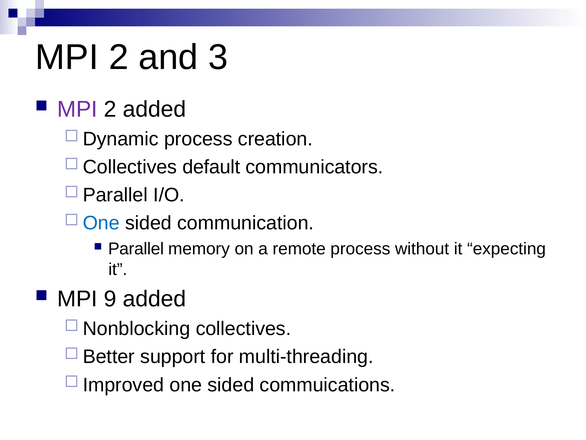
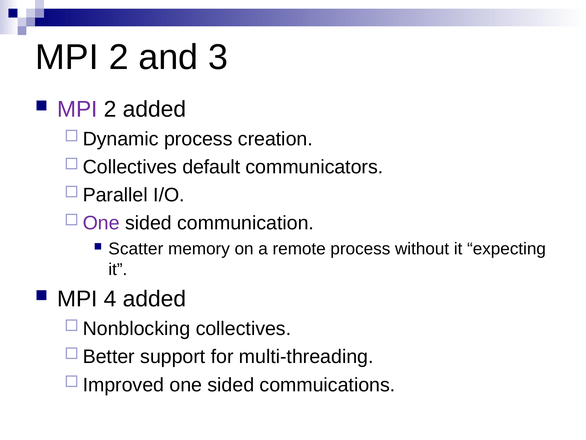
One colour: blue -> purple (101, 223)
Parallel: Parallel -> Scatter (136, 249)
9: 9 -> 4 (110, 299)
